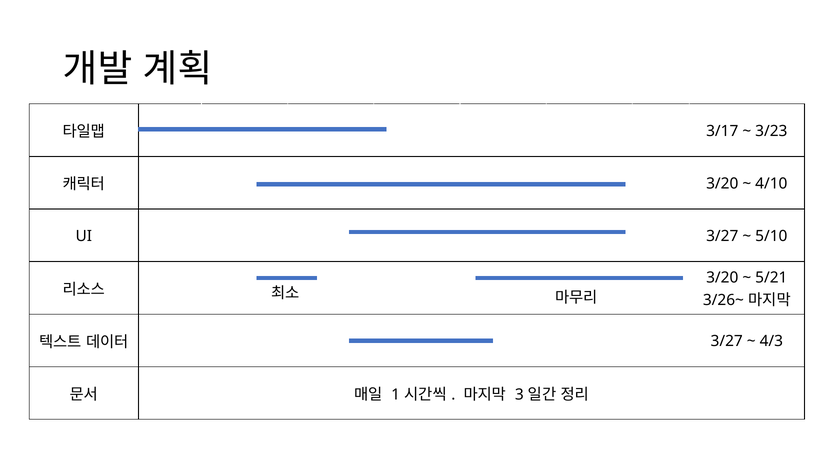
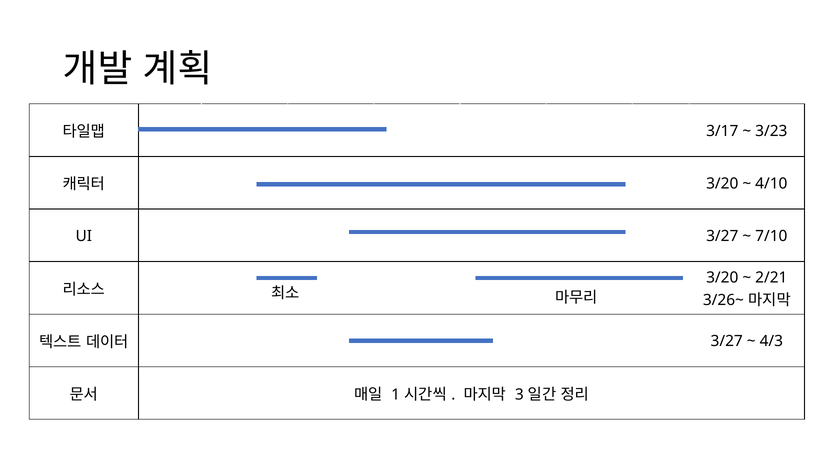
5/10: 5/10 -> 7/10 (771, 236)
5/21: 5/21 -> 2/21 (771, 277)
